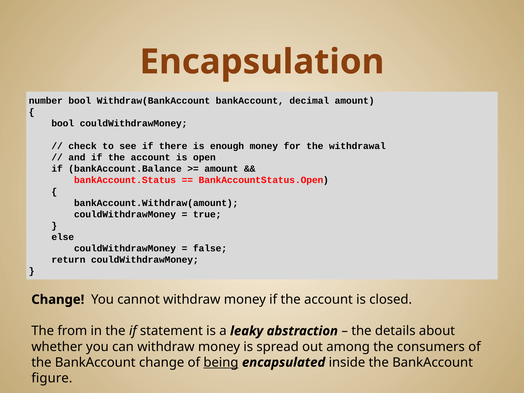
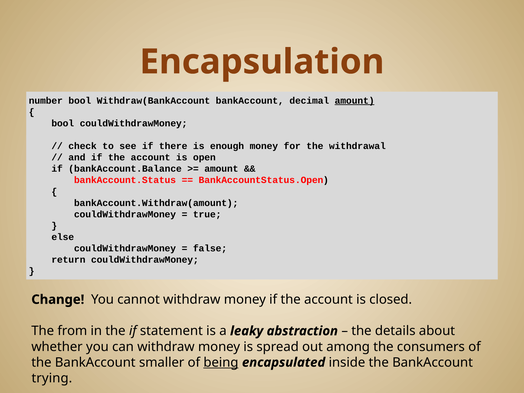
amount underline: none -> present (355, 101)
BankAccount change: change -> smaller (162, 362)
figure: figure -> trying (52, 378)
